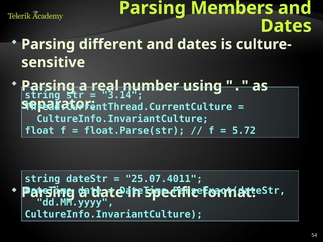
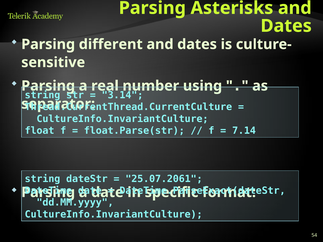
Members: Members -> Asterisks (232, 8)
5.72: 5.72 -> 7.14 (244, 131)
25.07.4011: 25.07.4011 -> 25.07.2061 (164, 179)
